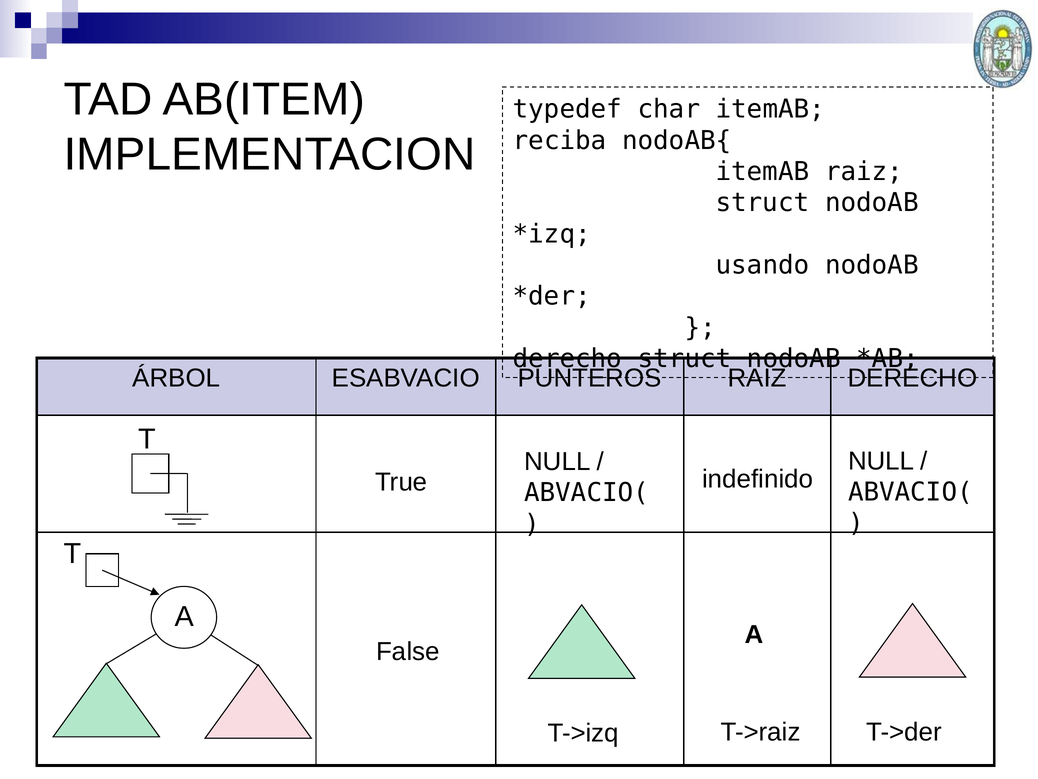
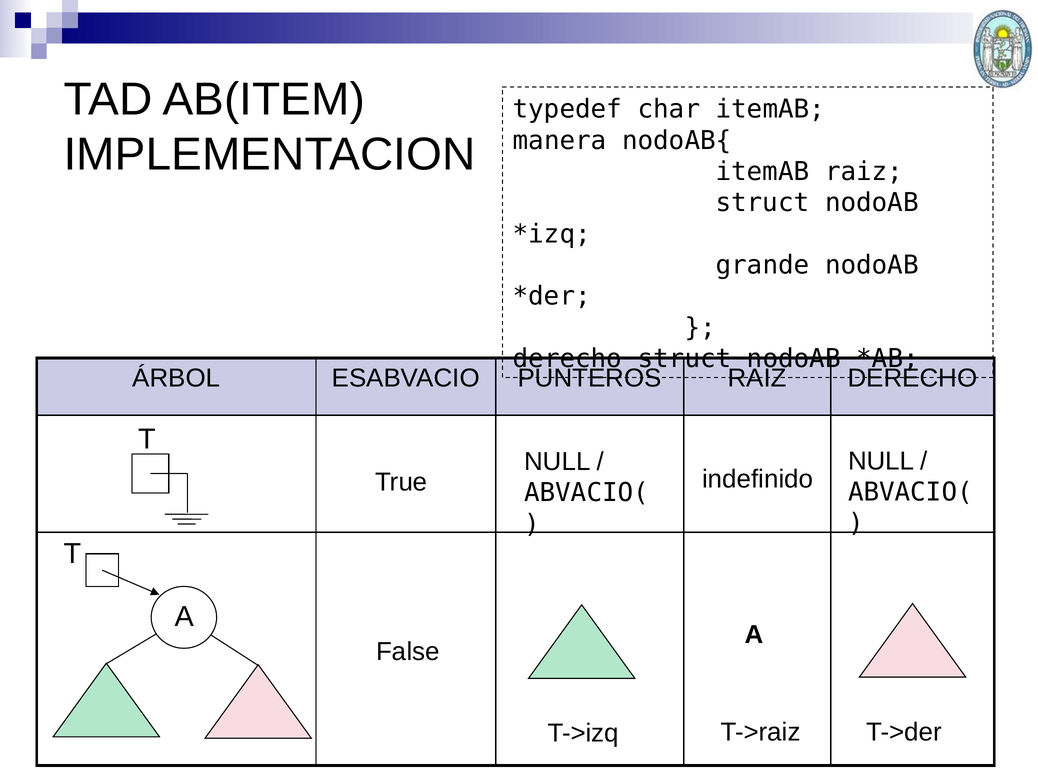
reciba: reciba -> manera (560, 140)
usando: usando -> grande (763, 265)
